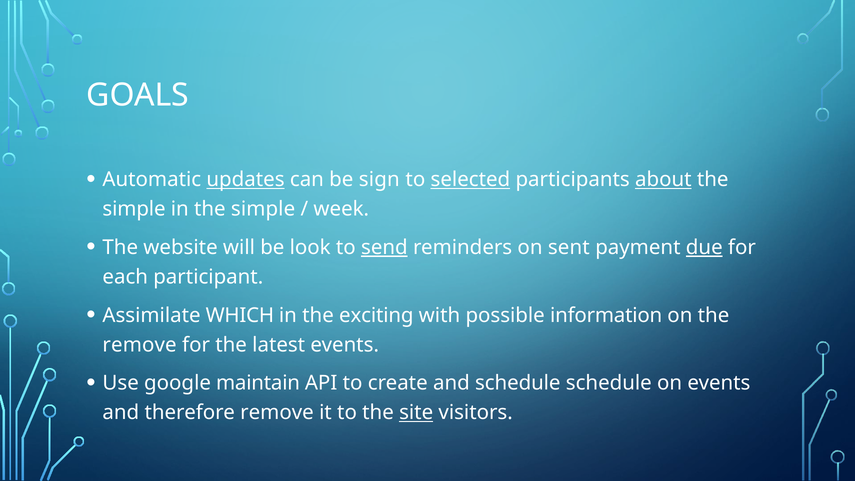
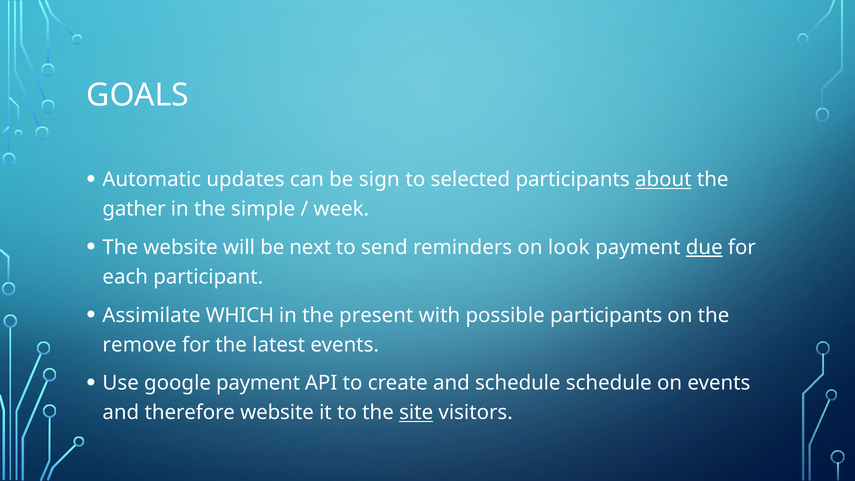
updates underline: present -> none (246, 180)
selected underline: present -> none (470, 180)
simple: simple -> gather (134, 209)
look: look -> next (310, 247)
send underline: present -> none (384, 247)
sent: sent -> look (569, 247)
exciting: exciting -> present (376, 315)
possible information: information -> participants (606, 315)
google maintain: maintain -> payment (258, 383)
therefore remove: remove -> website (277, 413)
